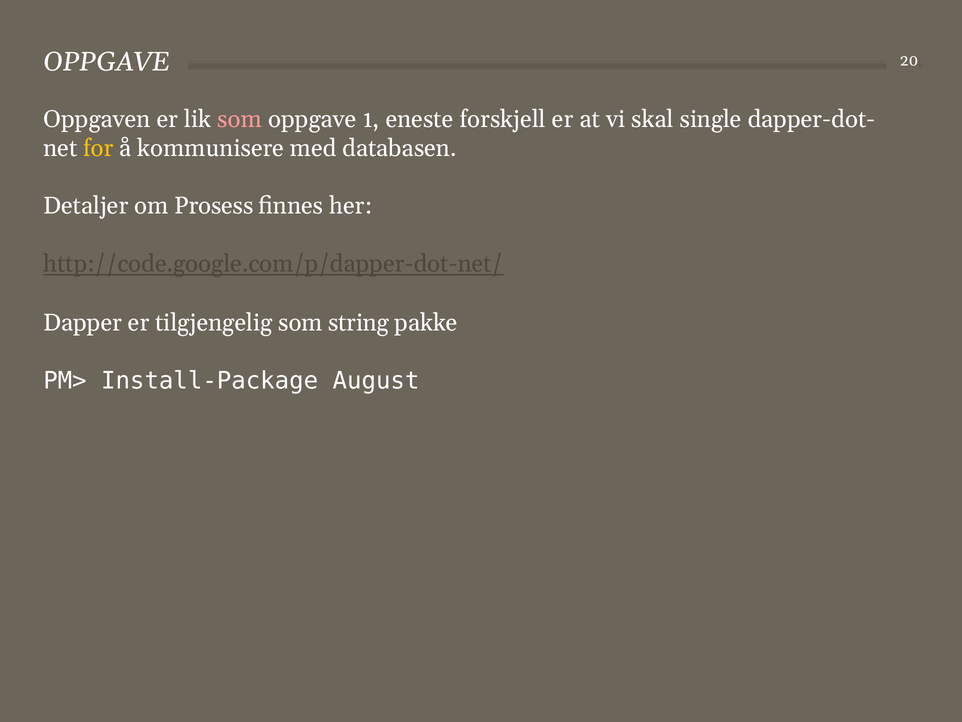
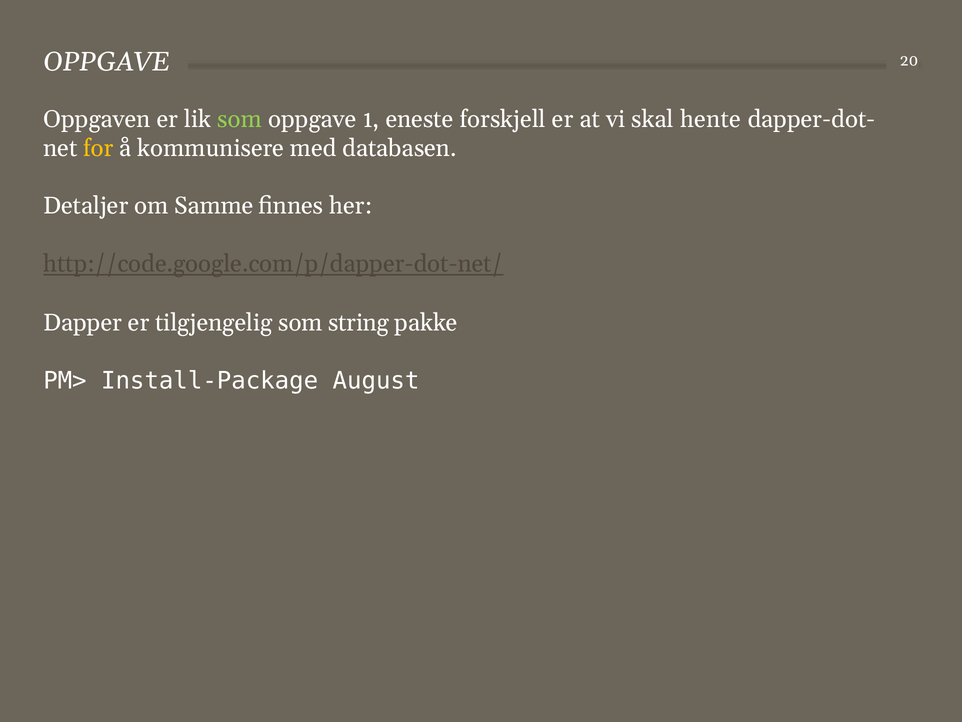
som colour: pink -> light green (240, 119)
single: single -> hente (710, 119)
Prosess: Prosess -> Samme (214, 206)
